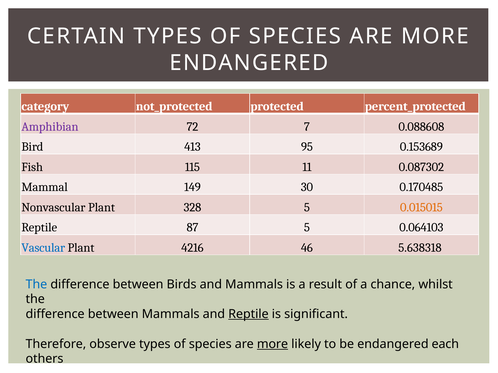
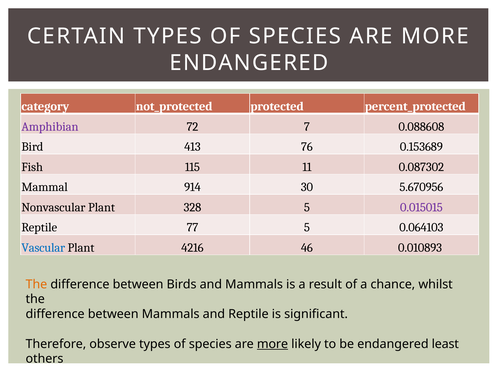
95: 95 -> 76 (307, 147)
149: 149 -> 914 (192, 187)
0.170485: 0.170485 -> 5.670956 (421, 187)
0.015015 colour: orange -> purple (421, 208)
87: 87 -> 77 (192, 228)
5.638318: 5.638318 -> 0.010893 (420, 248)
The colour: blue -> orange (36, 285)
Reptile underline: present -> none (248, 315)
each: each -> least (445, 344)
